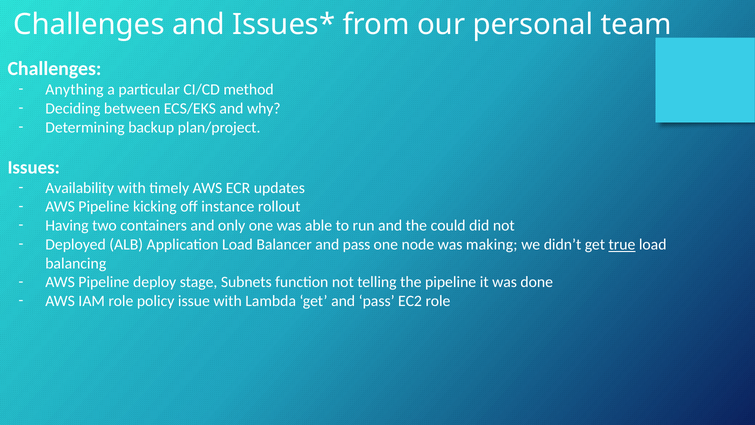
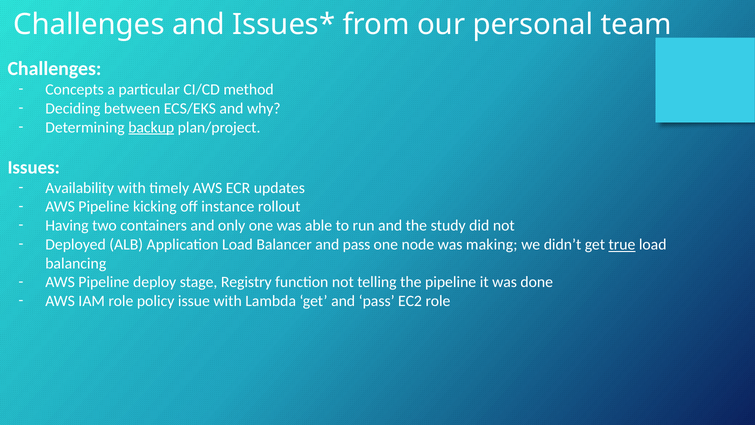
Anything: Anything -> Concepts (75, 90)
backup underline: none -> present (151, 127)
could: could -> study (448, 225)
Subnets: Subnets -> Registry (246, 282)
